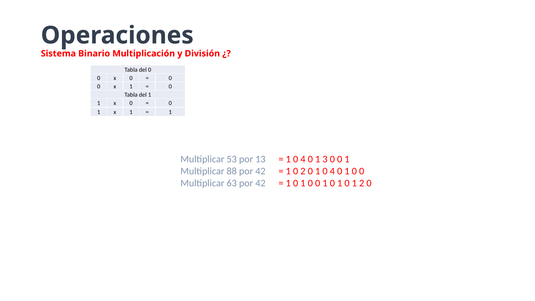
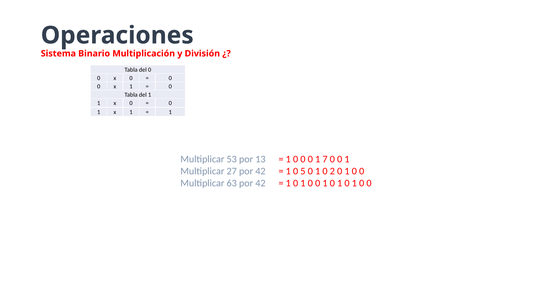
4: 4 -> 0 (303, 159)
3: 3 -> 7 (325, 159)
88: 88 -> 27 (232, 171)
0 2: 2 -> 5 (303, 171)
0 1 0 4: 4 -> 2 (332, 171)
2: 2 -> 0 (362, 183)
